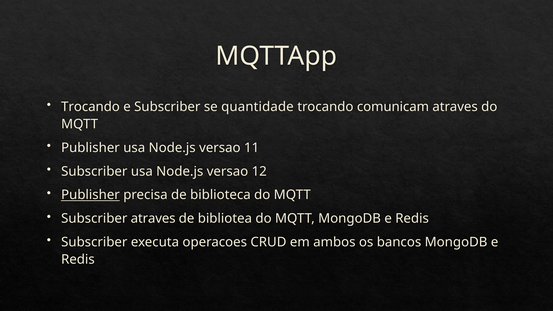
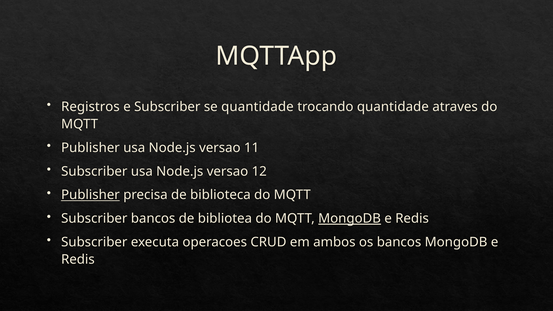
Trocando: Trocando -> Registros (90, 107)
trocando comunicam: comunicam -> quantidade (393, 107)
Subscriber atraves: atraves -> bancos (153, 218)
MongoDB underline: none -> present (350, 218)
